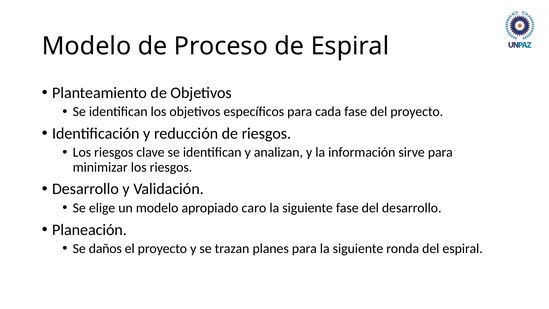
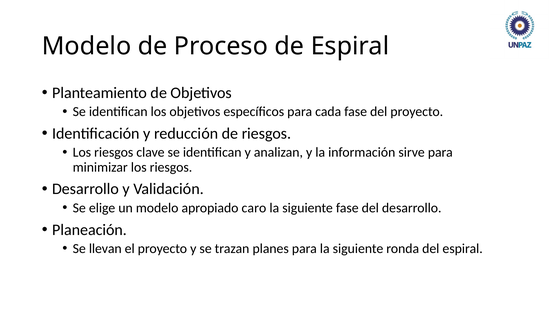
daños: daños -> llevan (105, 248)
